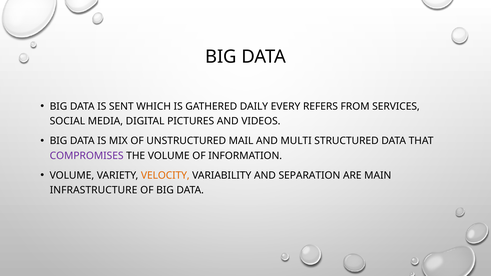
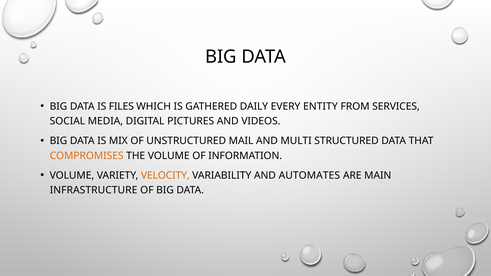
SENT: SENT -> FILES (121, 106)
REFERS: REFERS -> ENTITY (320, 106)
COMPROMISES colour: purple -> orange (87, 156)
SEPARATION: SEPARATION -> AUTOMATES (309, 176)
